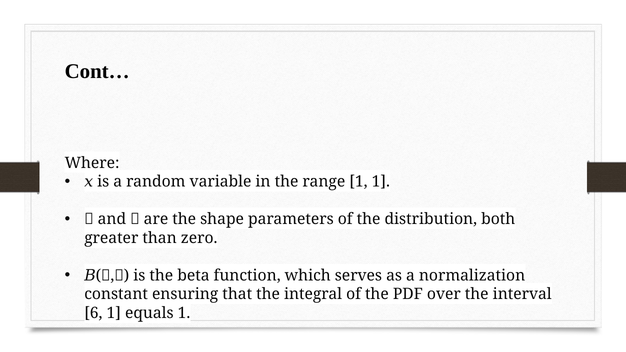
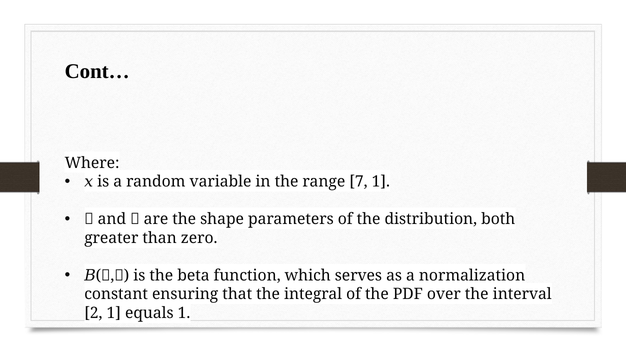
range 1: 1 -> 7 (358, 182)
6: 6 -> 2 (93, 313)
